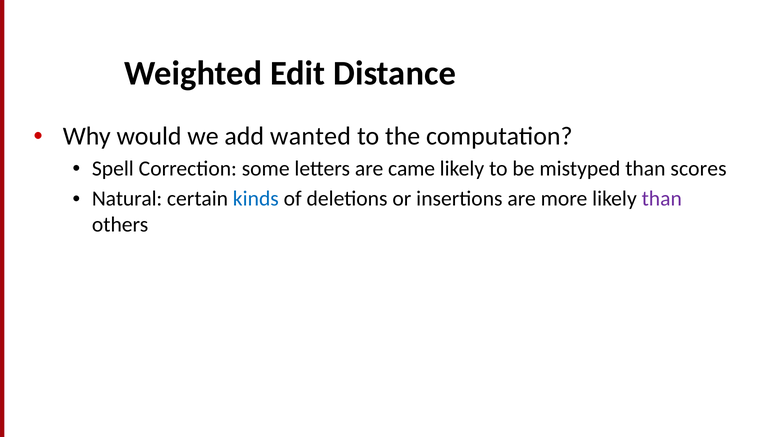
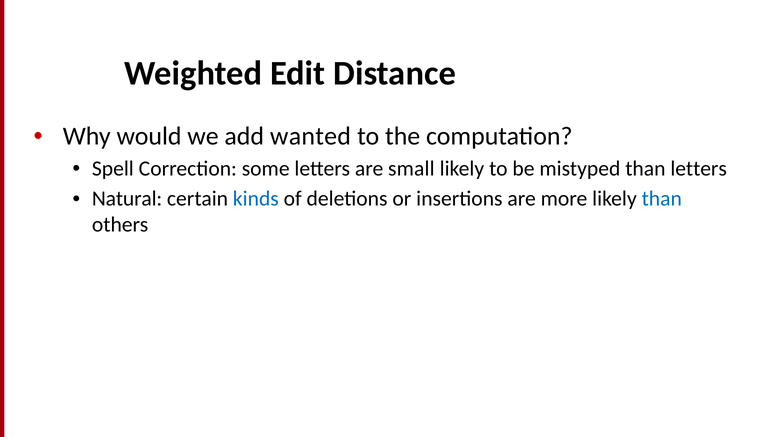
came: came -> small (411, 169)
than scores: scores -> letters (699, 169)
than colour: purple -> blue (662, 199)
